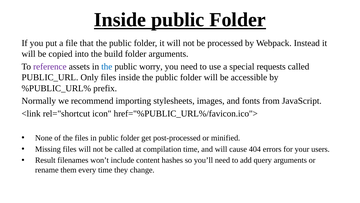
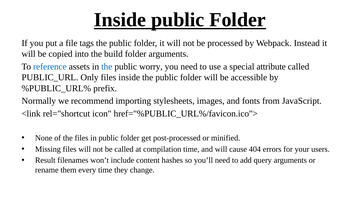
that: that -> tags (87, 43)
reference colour: purple -> blue (50, 66)
requests: requests -> attribute (271, 66)
